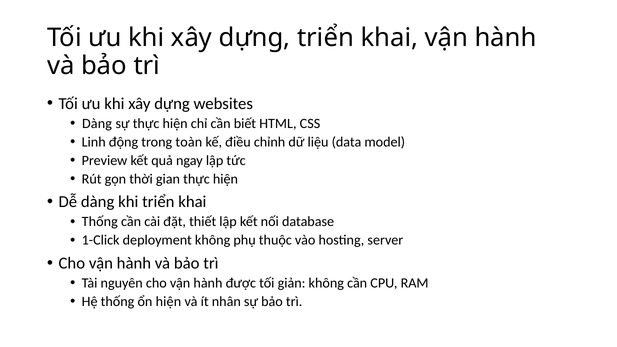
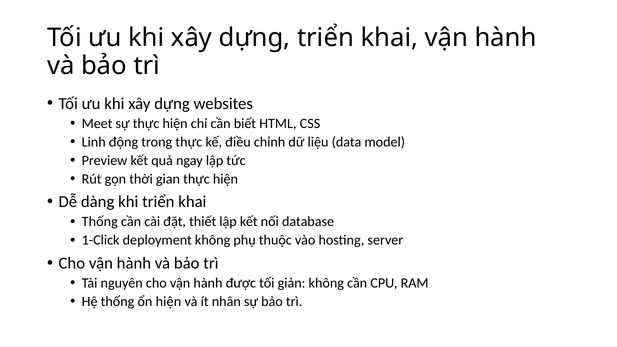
Dàng: Dàng -> Meet (97, 123)
trong toàn: toàn -> thực (189, 142)
